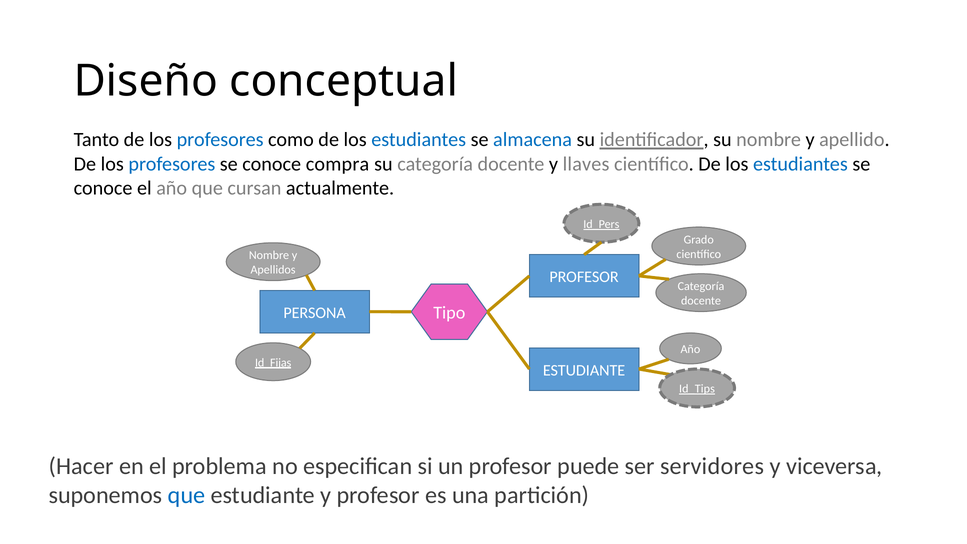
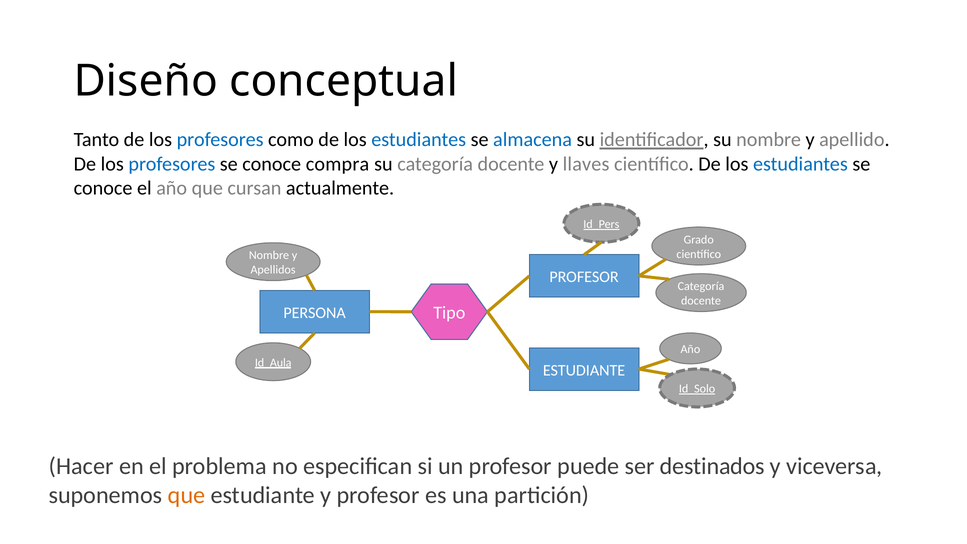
Id_Fijas: Id_Fijas -> Id_Aula (273, 362)
Id_Tips: Id_Tips -> Id_Solo (697, 389)
servidores: servidores -> destinados (712, 466)
que colour: blue -> orange (187, 495)
